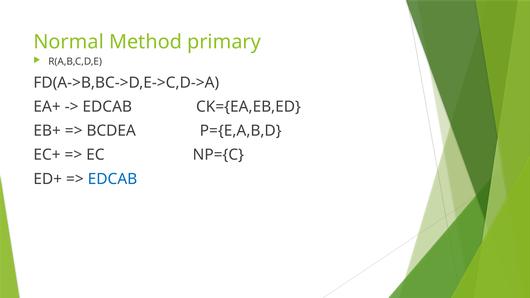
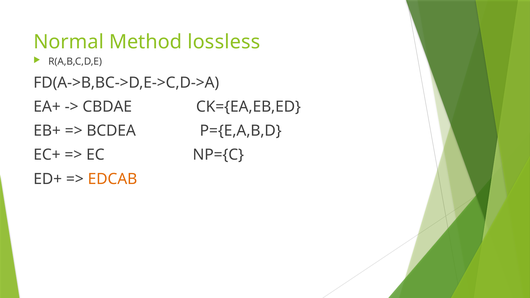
primary: primary -> lossless (224, 42)
EDCAB: EDCAB -> CBDAE (107, 107)
EDCAB colour: blue -> orange (112, 179)
